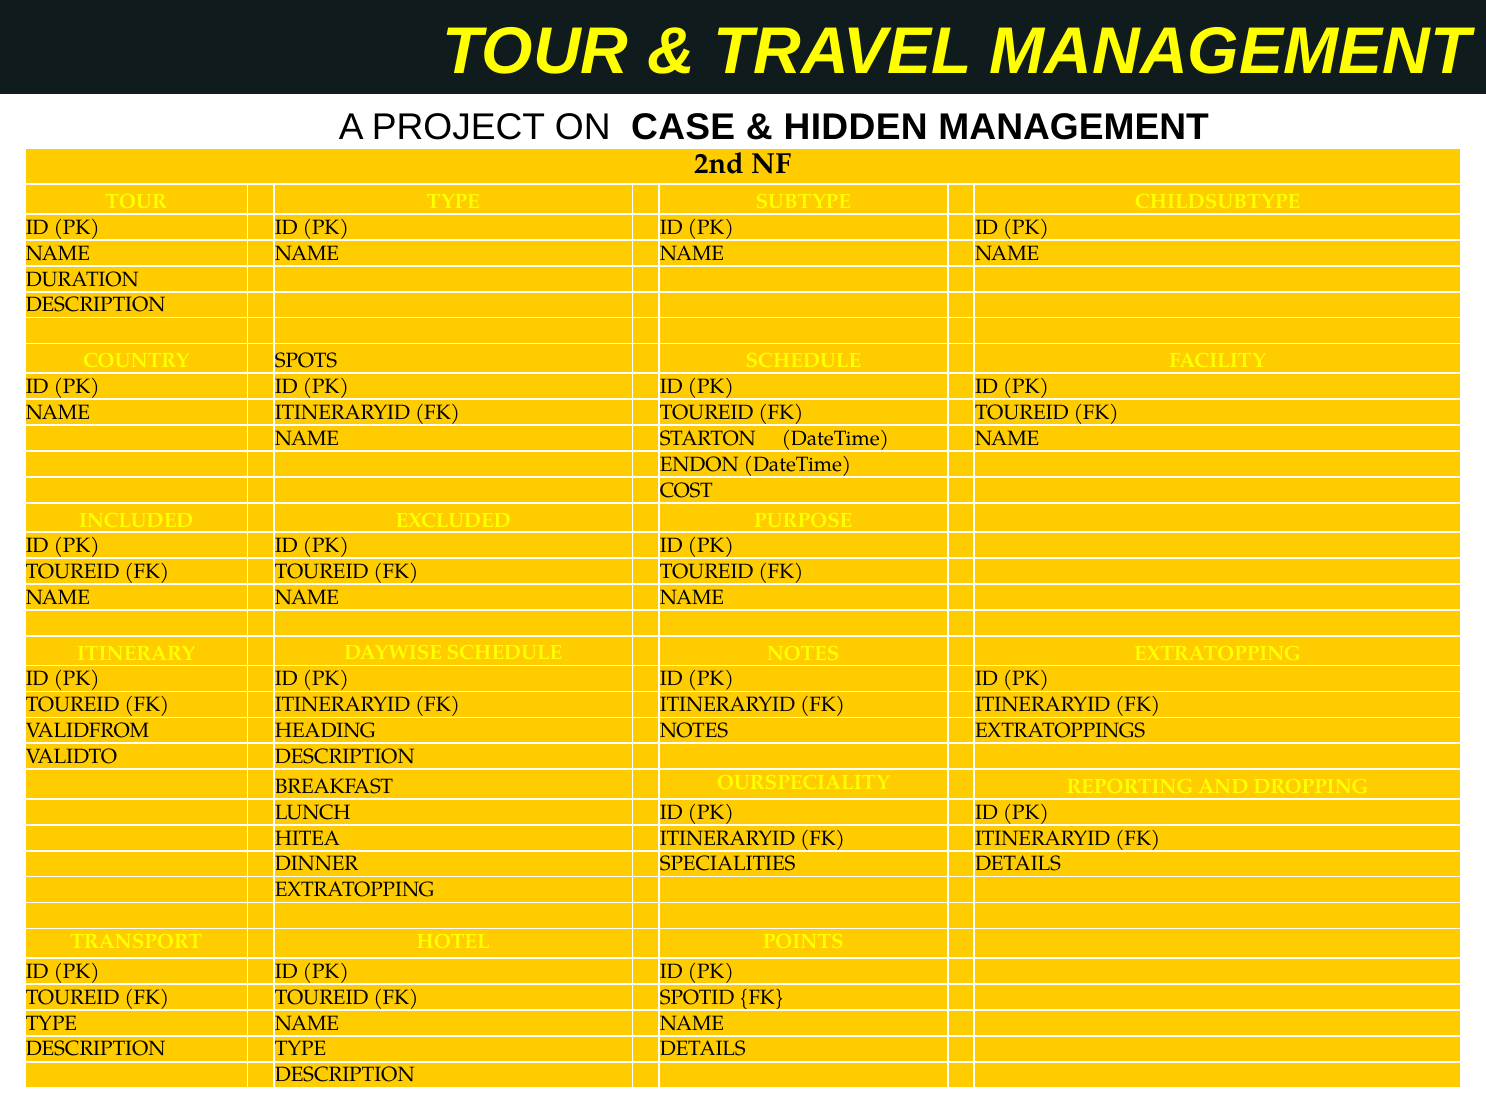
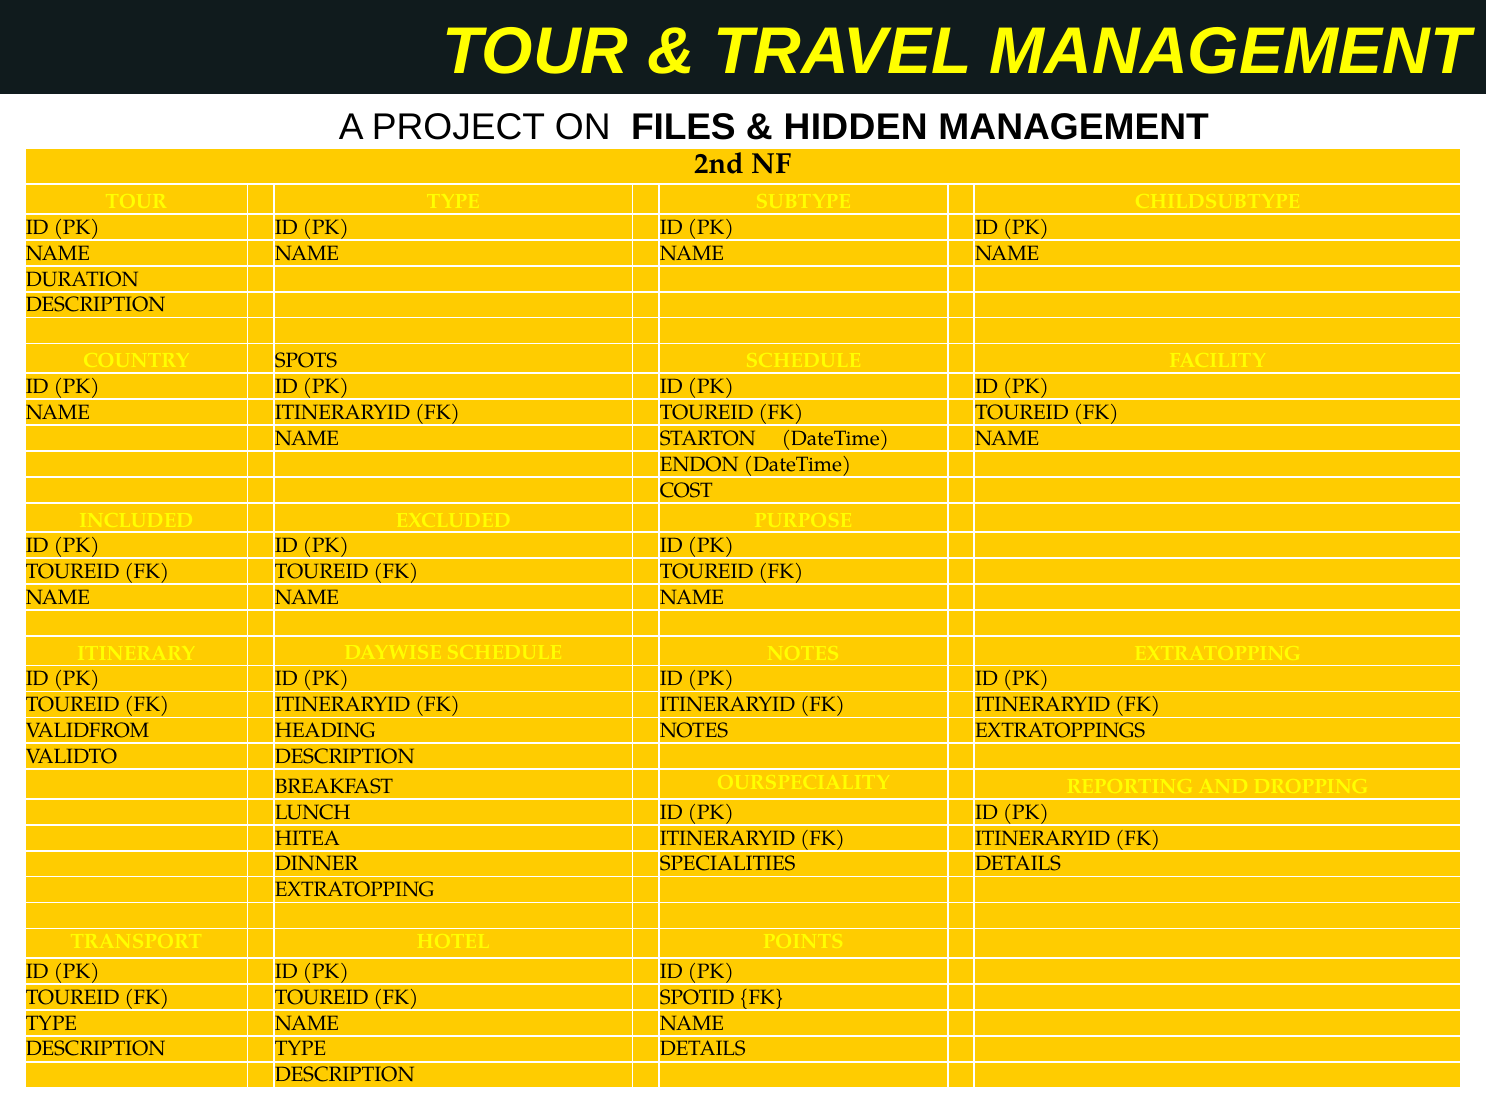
CASE: CASE -> FILES (683, 127)
